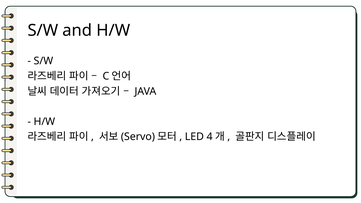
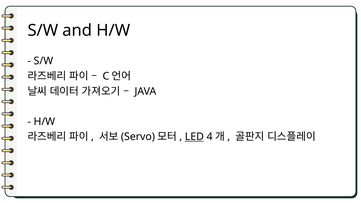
LED underline: none -> present (194, 137)
